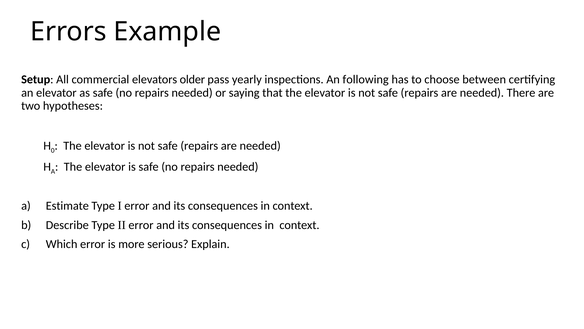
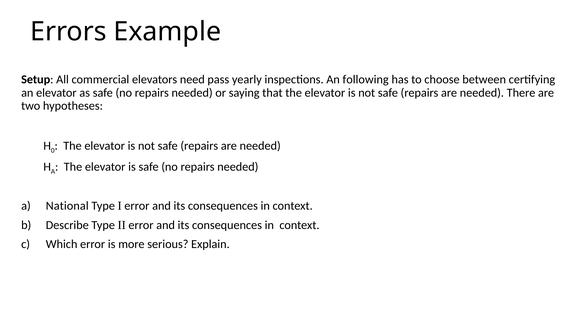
older: older -> need (192, 79)
Estimate: Estimate -> National (67, 205)
